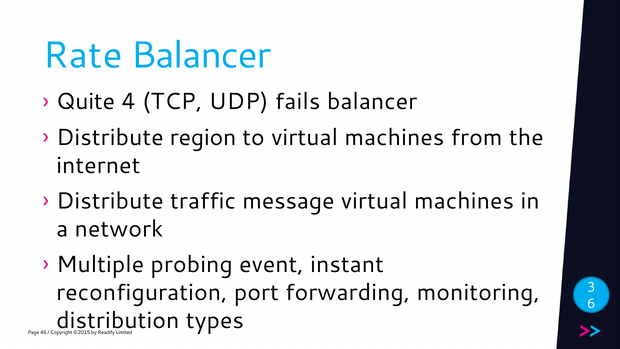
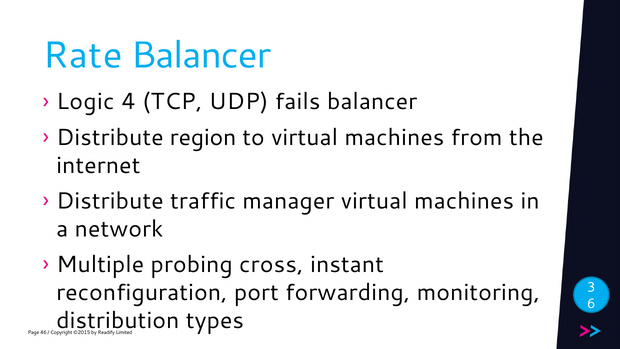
Quite: Quite -> Logic (85, 102)
message: message -> manager (288, 201)
event: event -> cross (271, 265)
